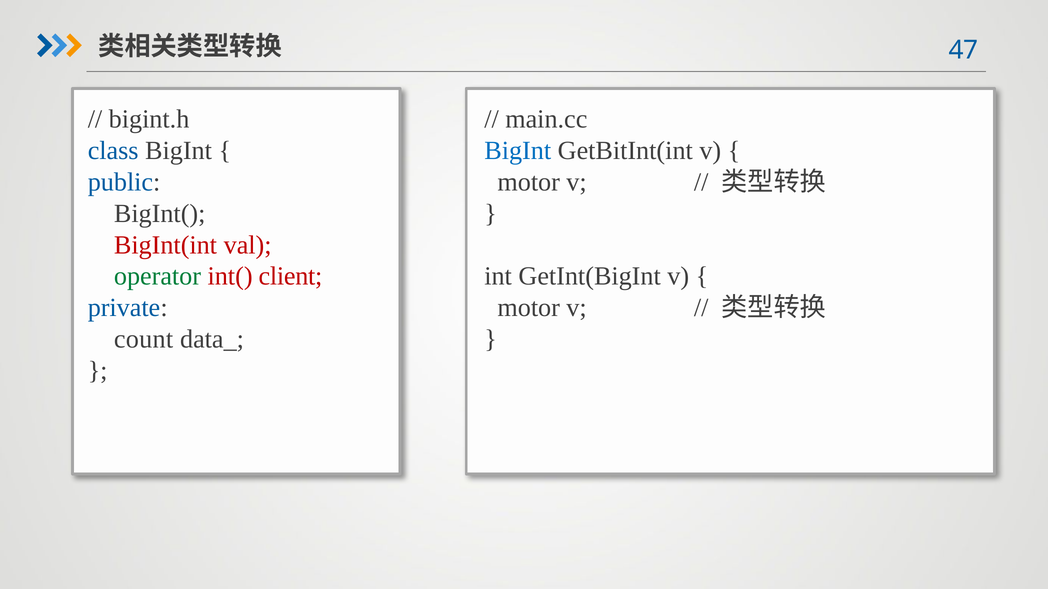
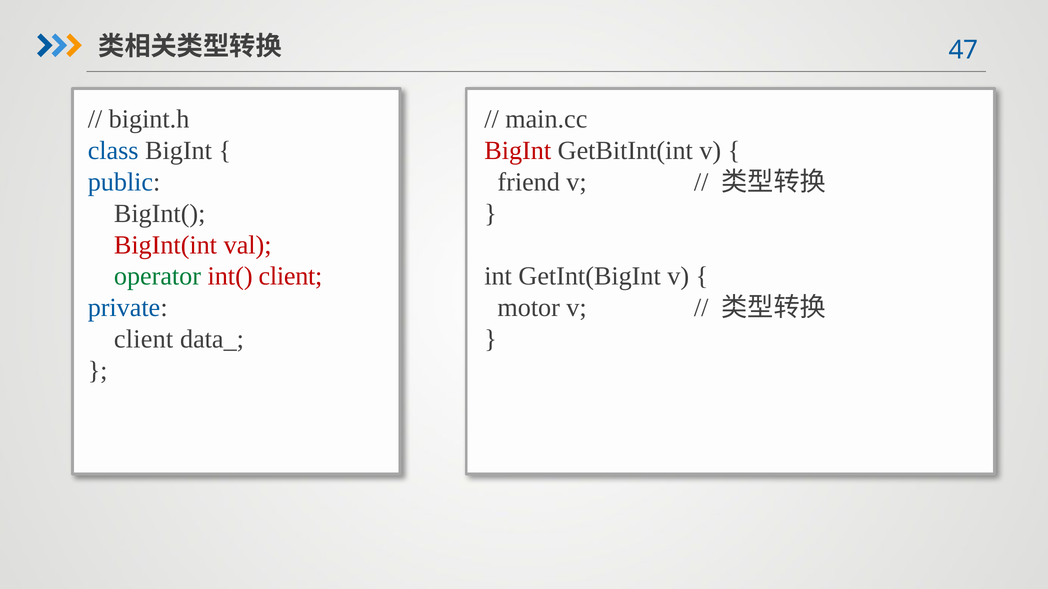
BigInt colour: blue -> red (518, 151)
motor: motor -> friend (529, 182)
count: count -> client (144, 339)
